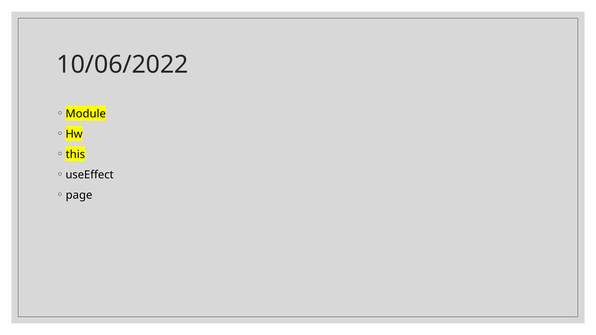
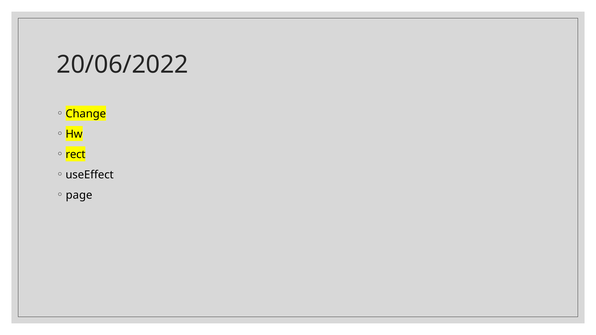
10/06/2022: 10/06/2022 -> 20/06/2022 (123, 65)
Module: Module -> Change (86, 114)
this: this -> rect (76, 155)
